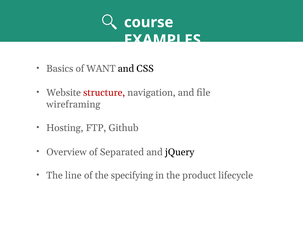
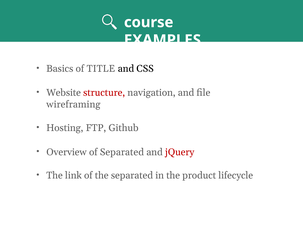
WANT: WANT -> TITLE (101, 69)
jQuery colour: black -> red (180, 152)
line: line -> link (73, 176)
the specifying: specifying -> separated (132, 176)
